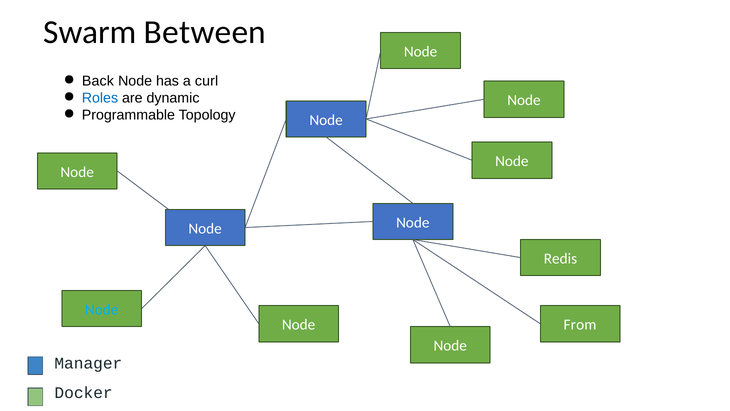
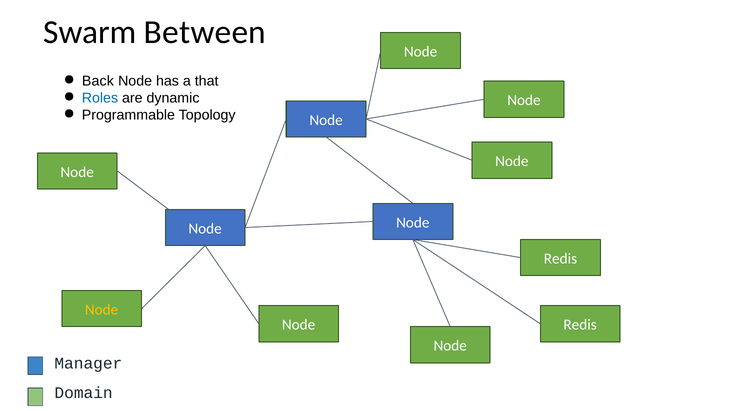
curl: curl -> that (207, 81)
Node colour: light blue -> yellow (102, 309)
From: From -> Redis (580, 325)
Docker: Docker -> Domain (84, 392)
